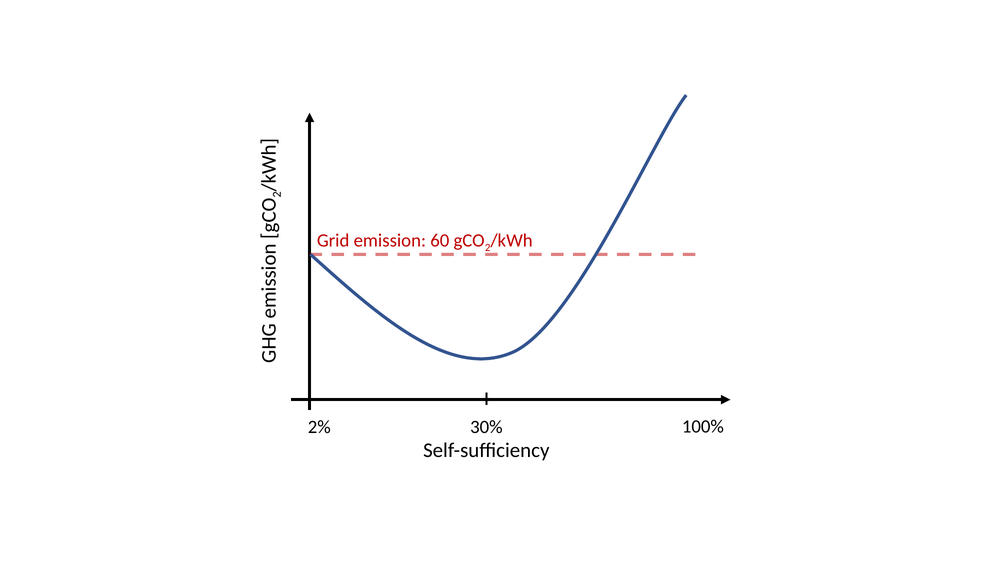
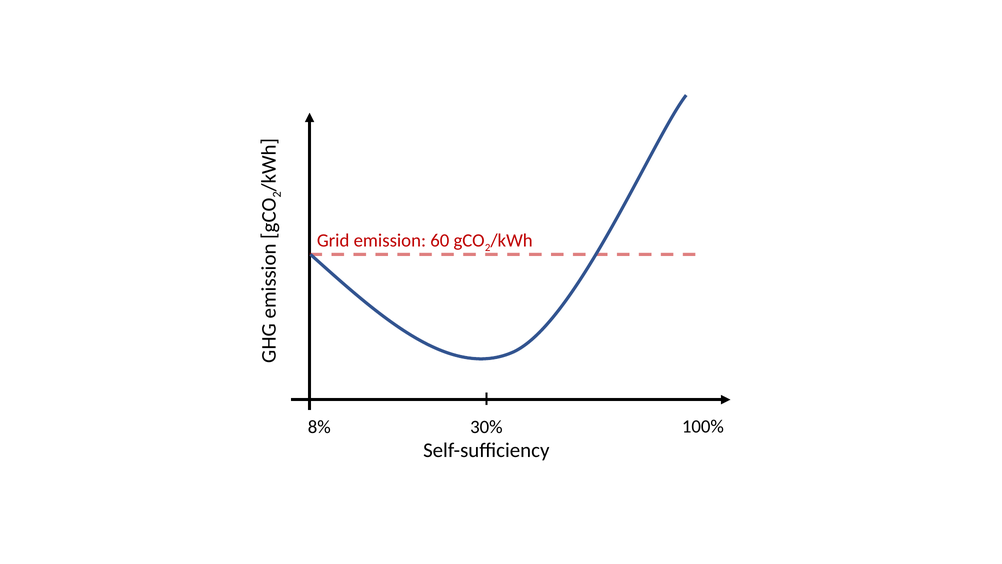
2%: 2% -> 8% (319, 427)
